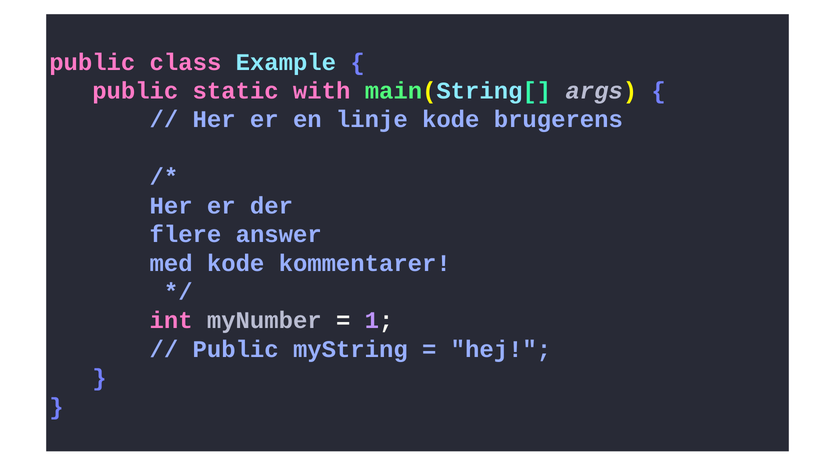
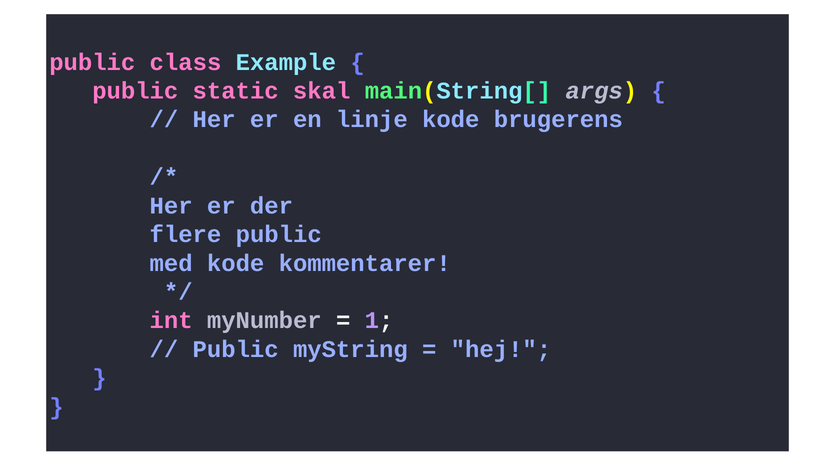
with: with -> skal (322, 91)
flere answer: answer -> public (279, 234)
